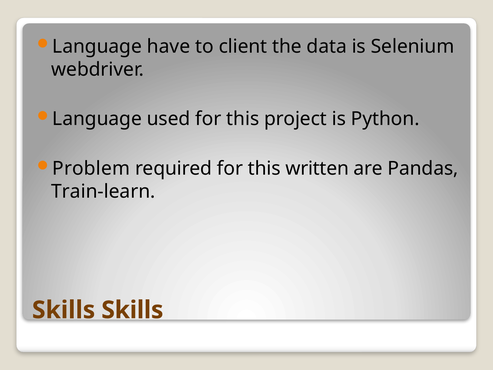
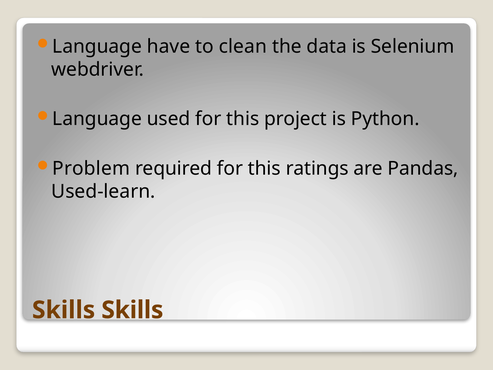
client: client -> clean (243, 46)
written: written -> ratings (317, 168)
Train-learn: Train-learn -> Used-learn (103, 191)
